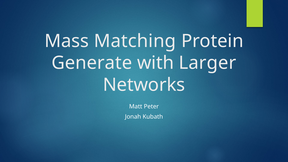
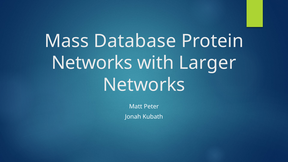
Matching: Matching -> Database (135, 41)
Generate: Generate -> Networks (92, 63)
